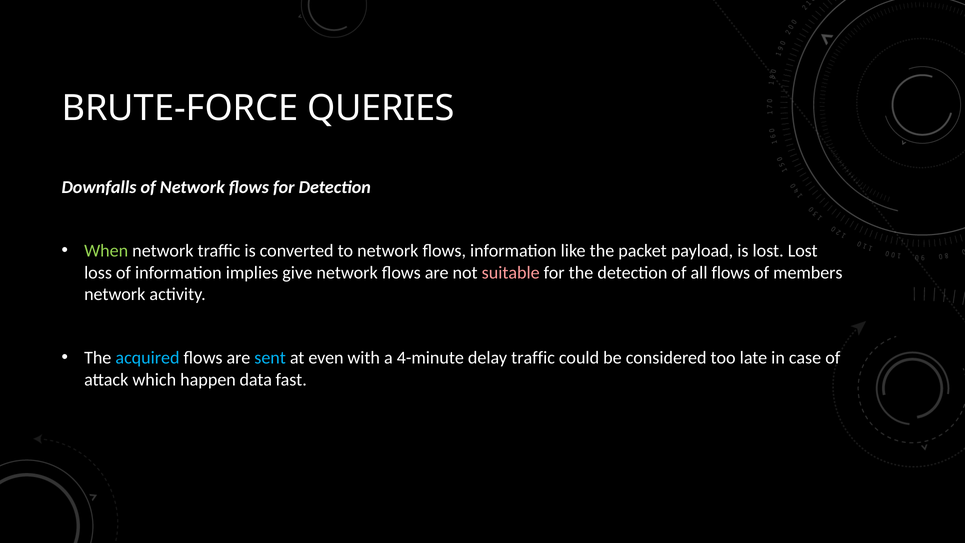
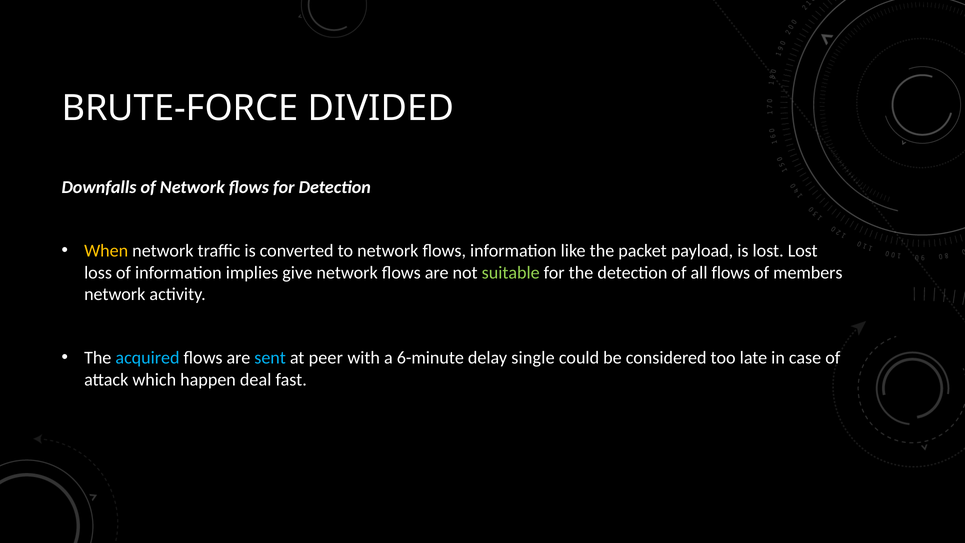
QUERIES: QUERIES -> DIVIDED (381, 108)
When colour: light green -> yellow (106, 251)
suitable colour: pink -> light green (511, 273)
even: even -> peer (326, 358)
4-minute: 4-minute -> 6-minute (430, 358)
delay traffic: traffic -> single (533, 358)
data: data -> deal (256, 380)
